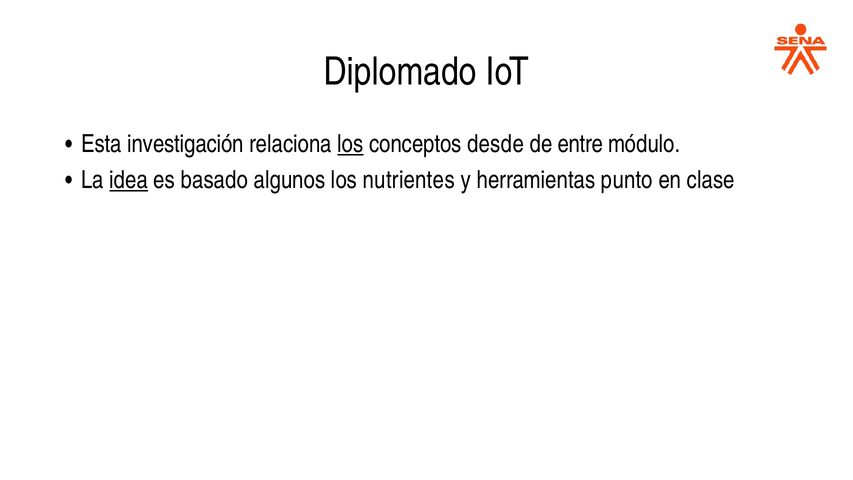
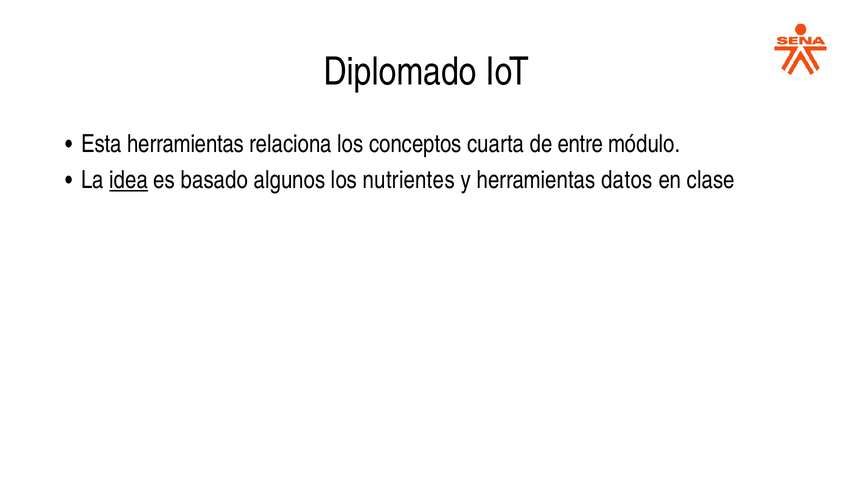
Esta investigación: investigación -> herramientas (186, 144)
los underline: present -> none (350, 144)
desde: desde -> cuarta (496, 144)
punto: punto -> datos (627, 180)
